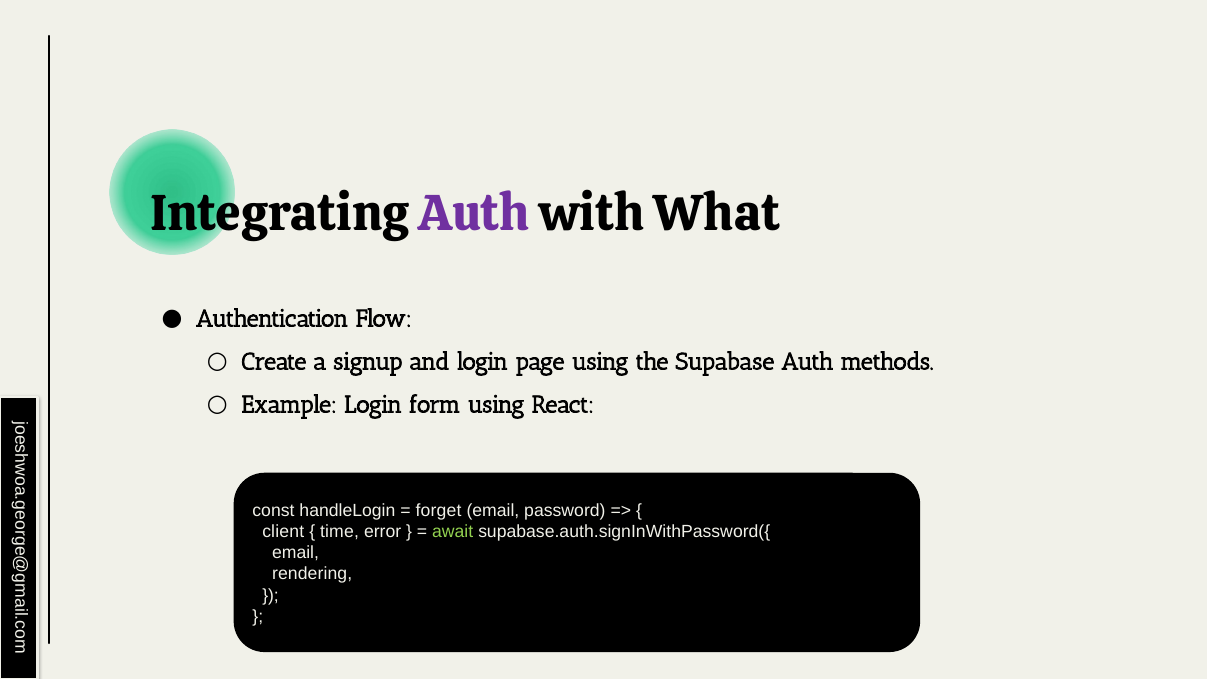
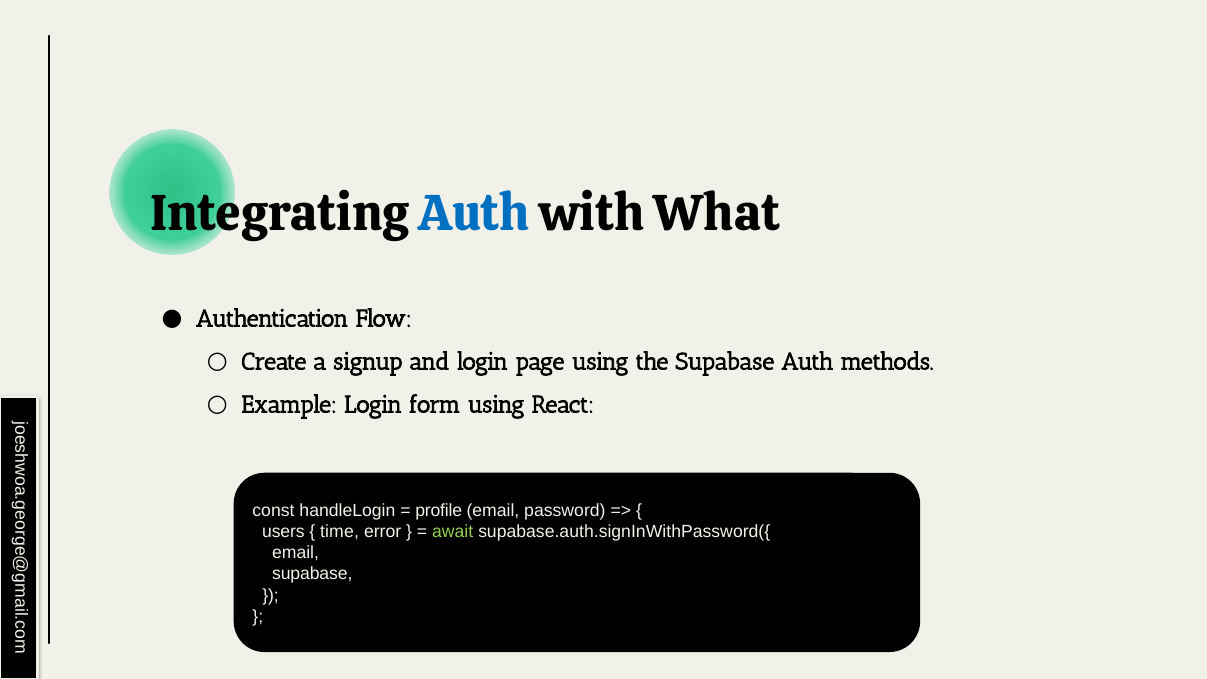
Auth colour: purple -> blue (474, 214)
forget: forget -> profile (439, 511)
client: client -> users (283, 532)
rendering: rendering -> supabase (312, 574)
